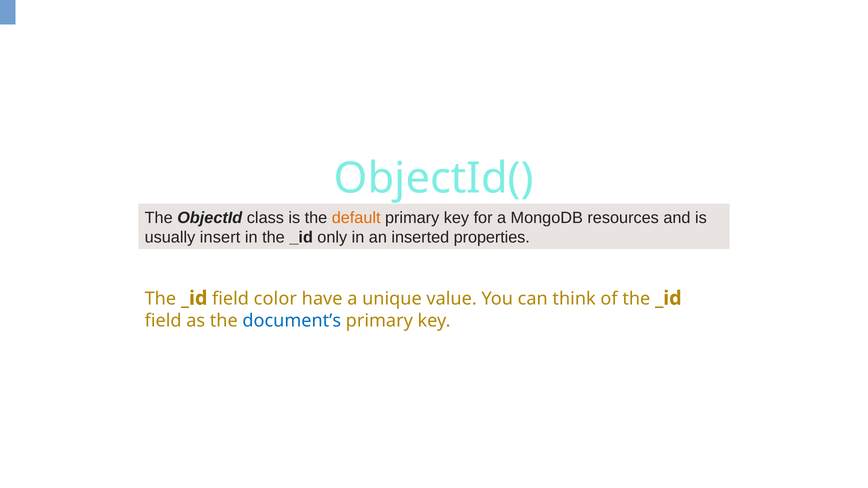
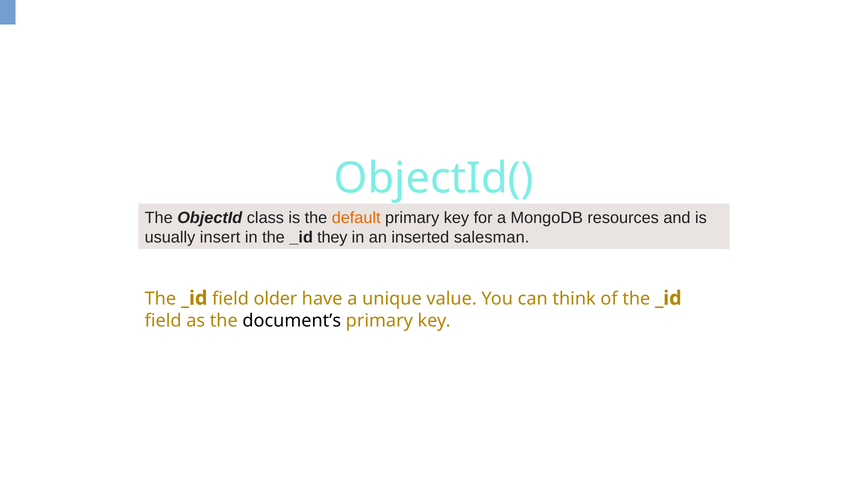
only: only -> they (332, 237)
properties: properties -> salesman (492, 237)
color: color -> older (275, 299)
document’s colour: blue -> black (292, 321)
